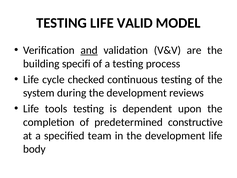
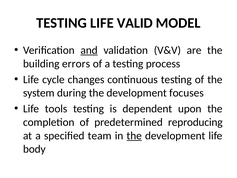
specifi: specifi -> errors (76, 64)
checked: checked -> changes (86, 79)
reviews: reviews -> focuses (186, 93)
constructive: constructive -> reproducing (195, 122)
the underline: none -> present (134, 135)
